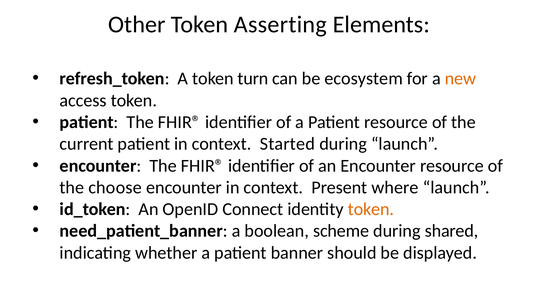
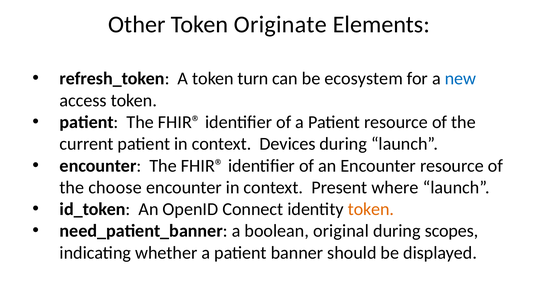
Asserting: Asserting -> Originate (280, 25)
new colour: orange -> blue (460, 79)
Started: Started -> Devices (287, 144)
scheme: scheme -> original (341, 231)
shared: shared -> scopes (452, 231)
